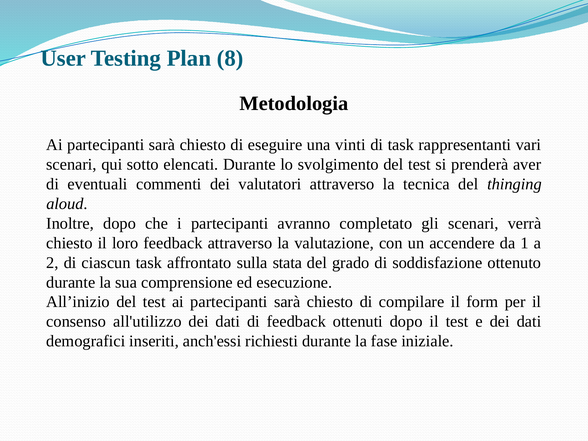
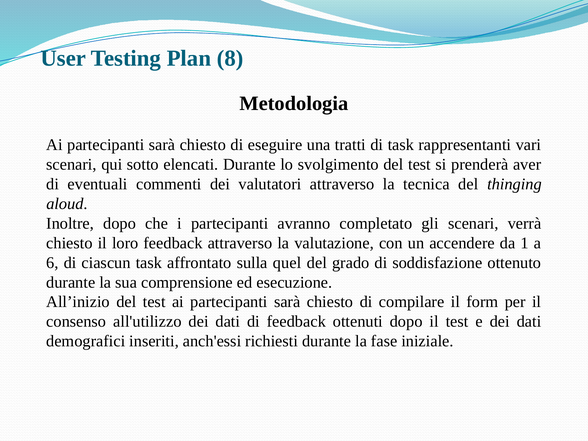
vinti: vinti -> tratti (350, 145)
2: 2 -> 6 (52, 263)
stata: stata -> quel (287, 263)
